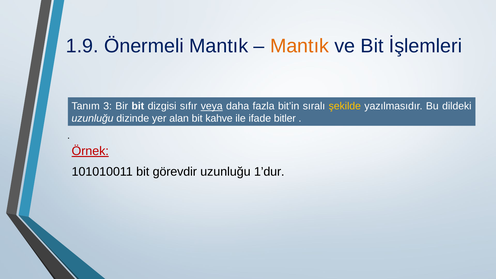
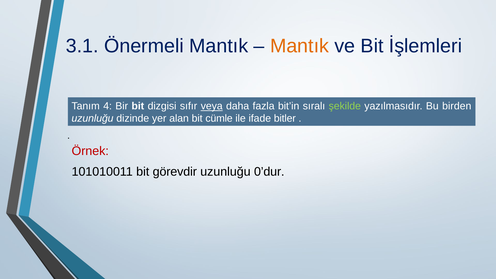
1.9: 1.9 -> 3.1 (82, 46)
3: 3 -> 4 (108, 106)
şekilde colour: yellow -> light green (345, 106)
dildeki: dildeki -> birden (457, 106)
kahve: kahve -> cümle (219, 119)
Örnek underline: present -> none (90, 151)
1’dur: 1’dur -> 0’dur (269, 172)
